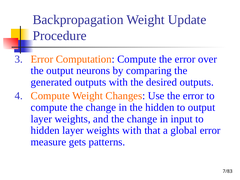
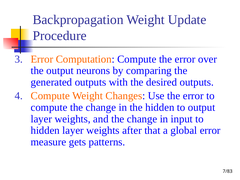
weights with: with -> after (132, 130)
